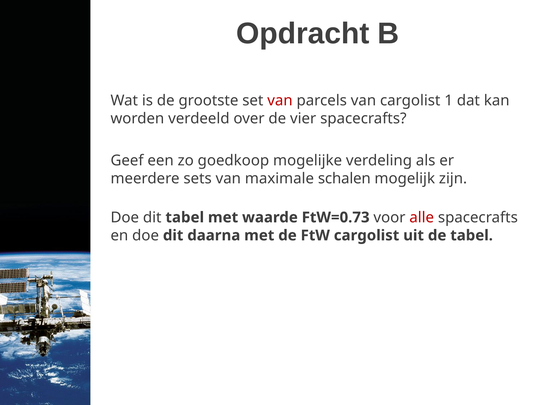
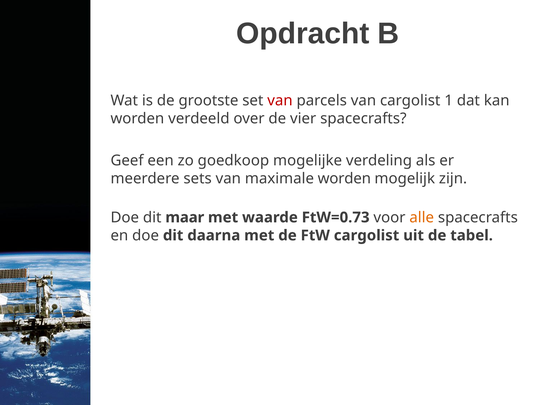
maximale schalen: schalen -> worden (344, 178)
dit tabel: tabel -> maar (185, 217)
alle colour: red -> orange (422, 217)
